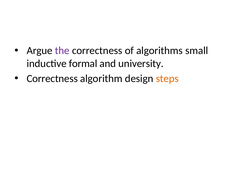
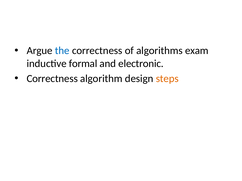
the colour: purple -> blue (62, 51)
small: small -> exam (197, 51)
university: university -> electronic (141, 64)
